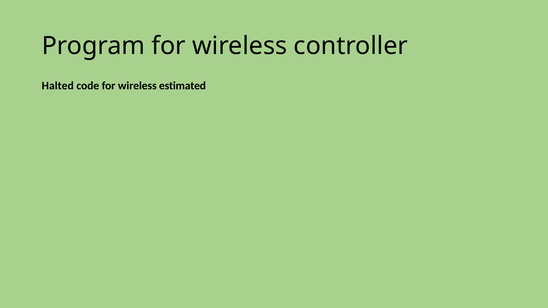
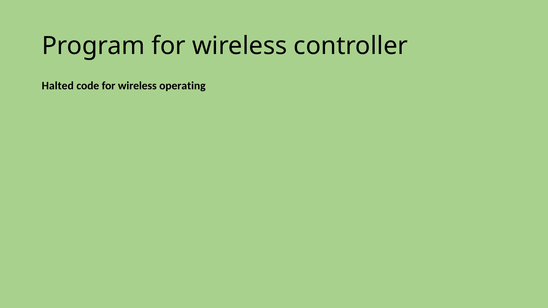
estimated: estimated -> operating (182, 86)
